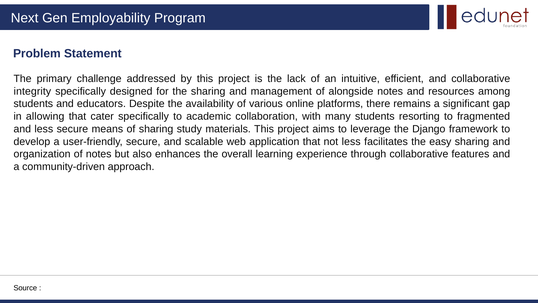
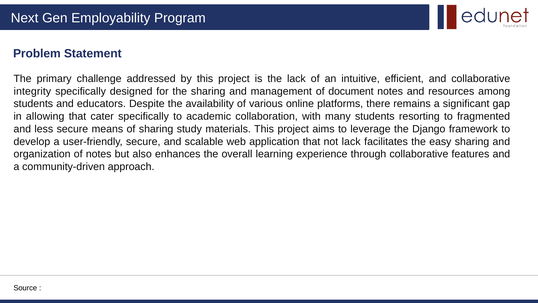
alongside: alongside -> document (351, 91)
not less: less -> lack (351, 141)
